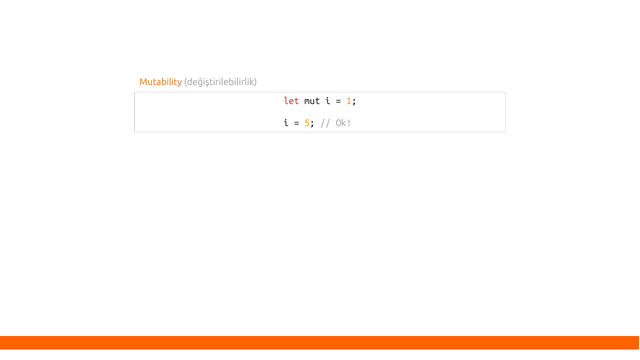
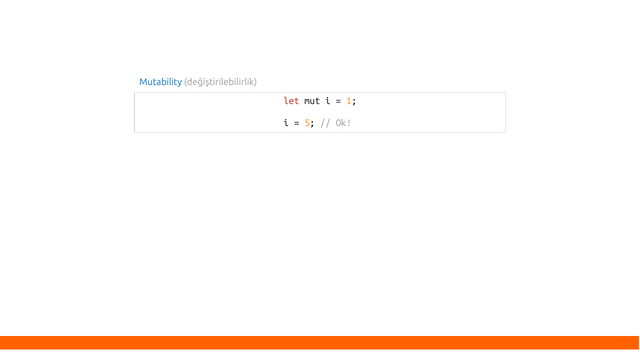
Mutability colour: orange -> blue (161, 82)
